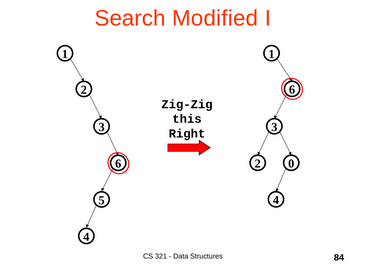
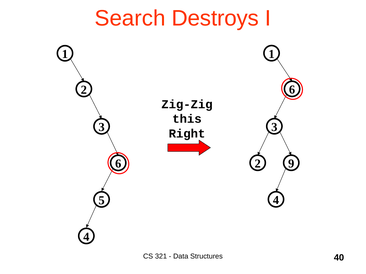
Modified: Modified -> Destroys (215, 18)
0: 0 -> 9 (291, 164)
84: 84 -> 40 (339, 258)
